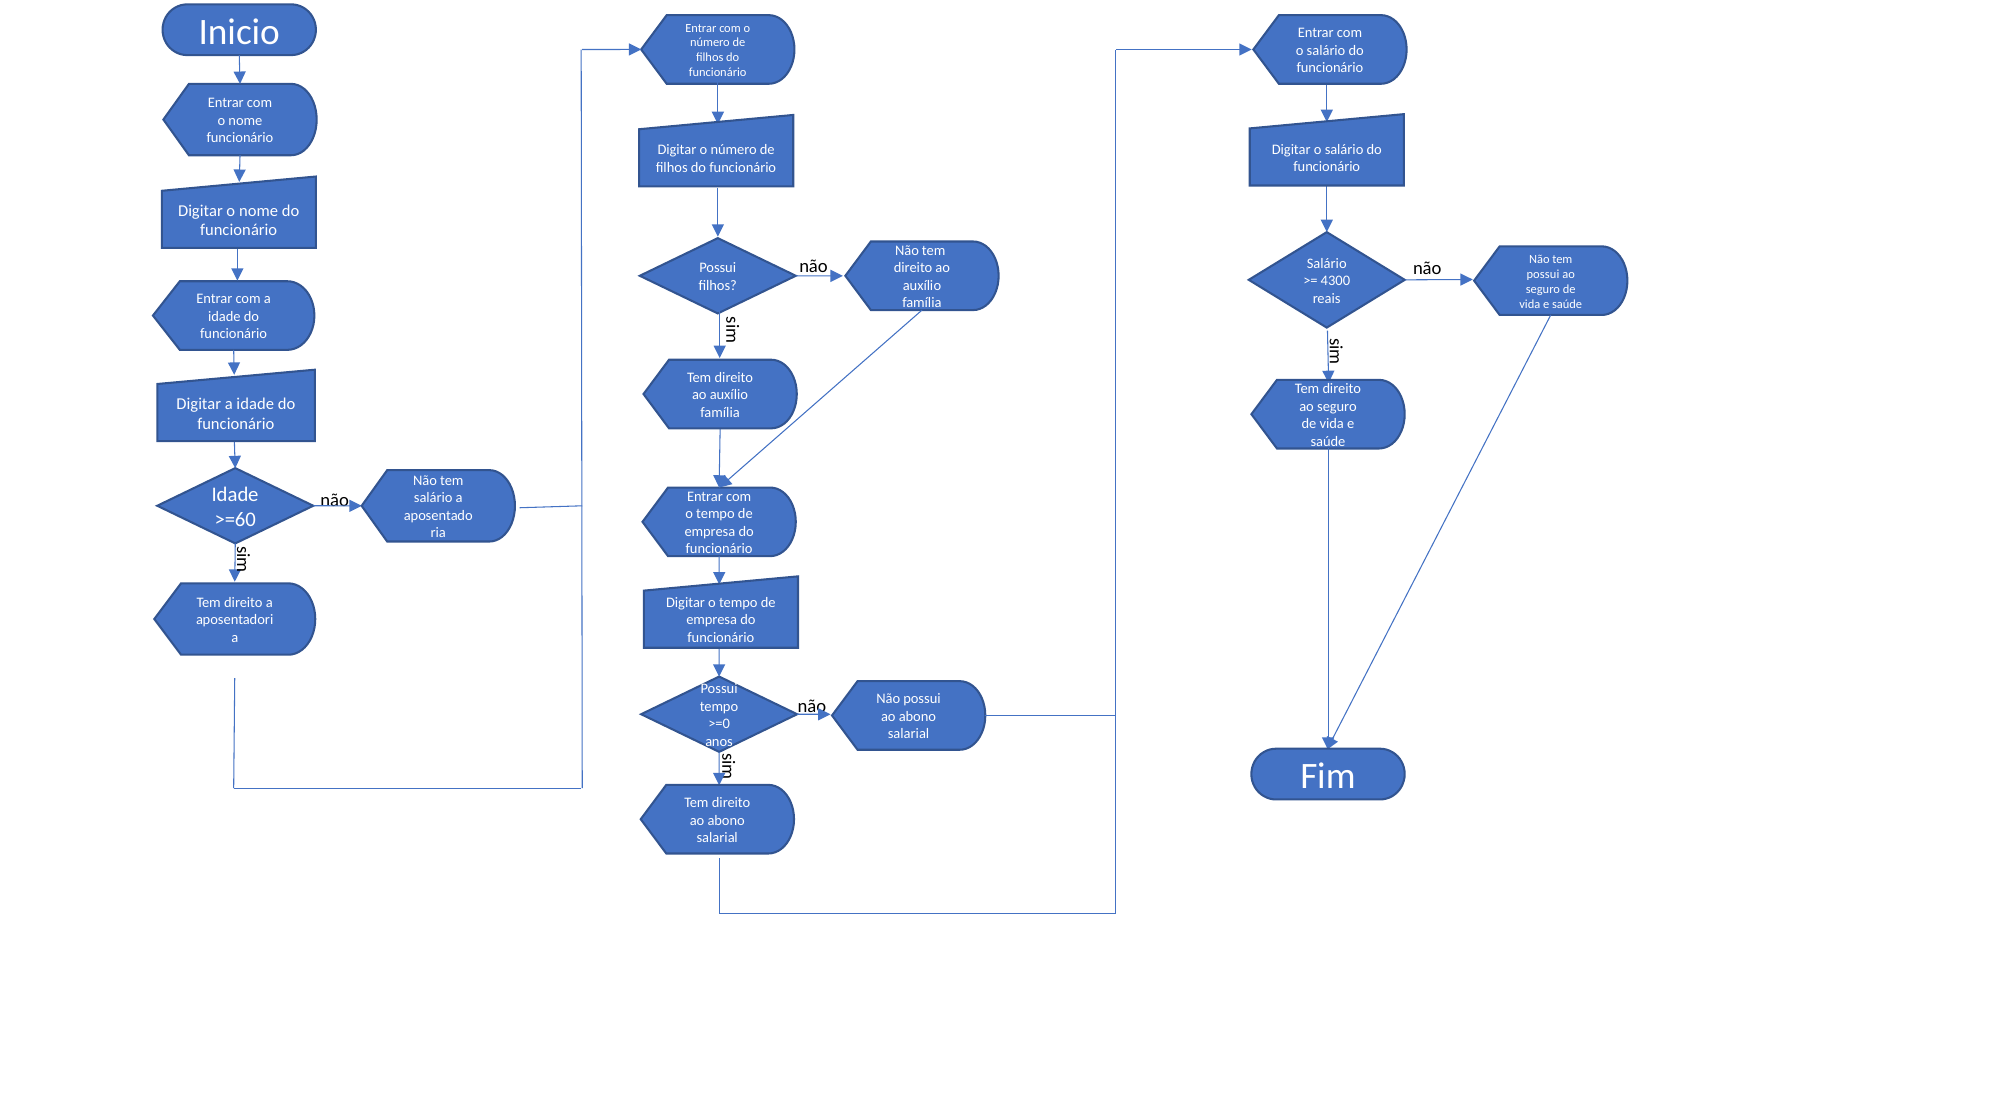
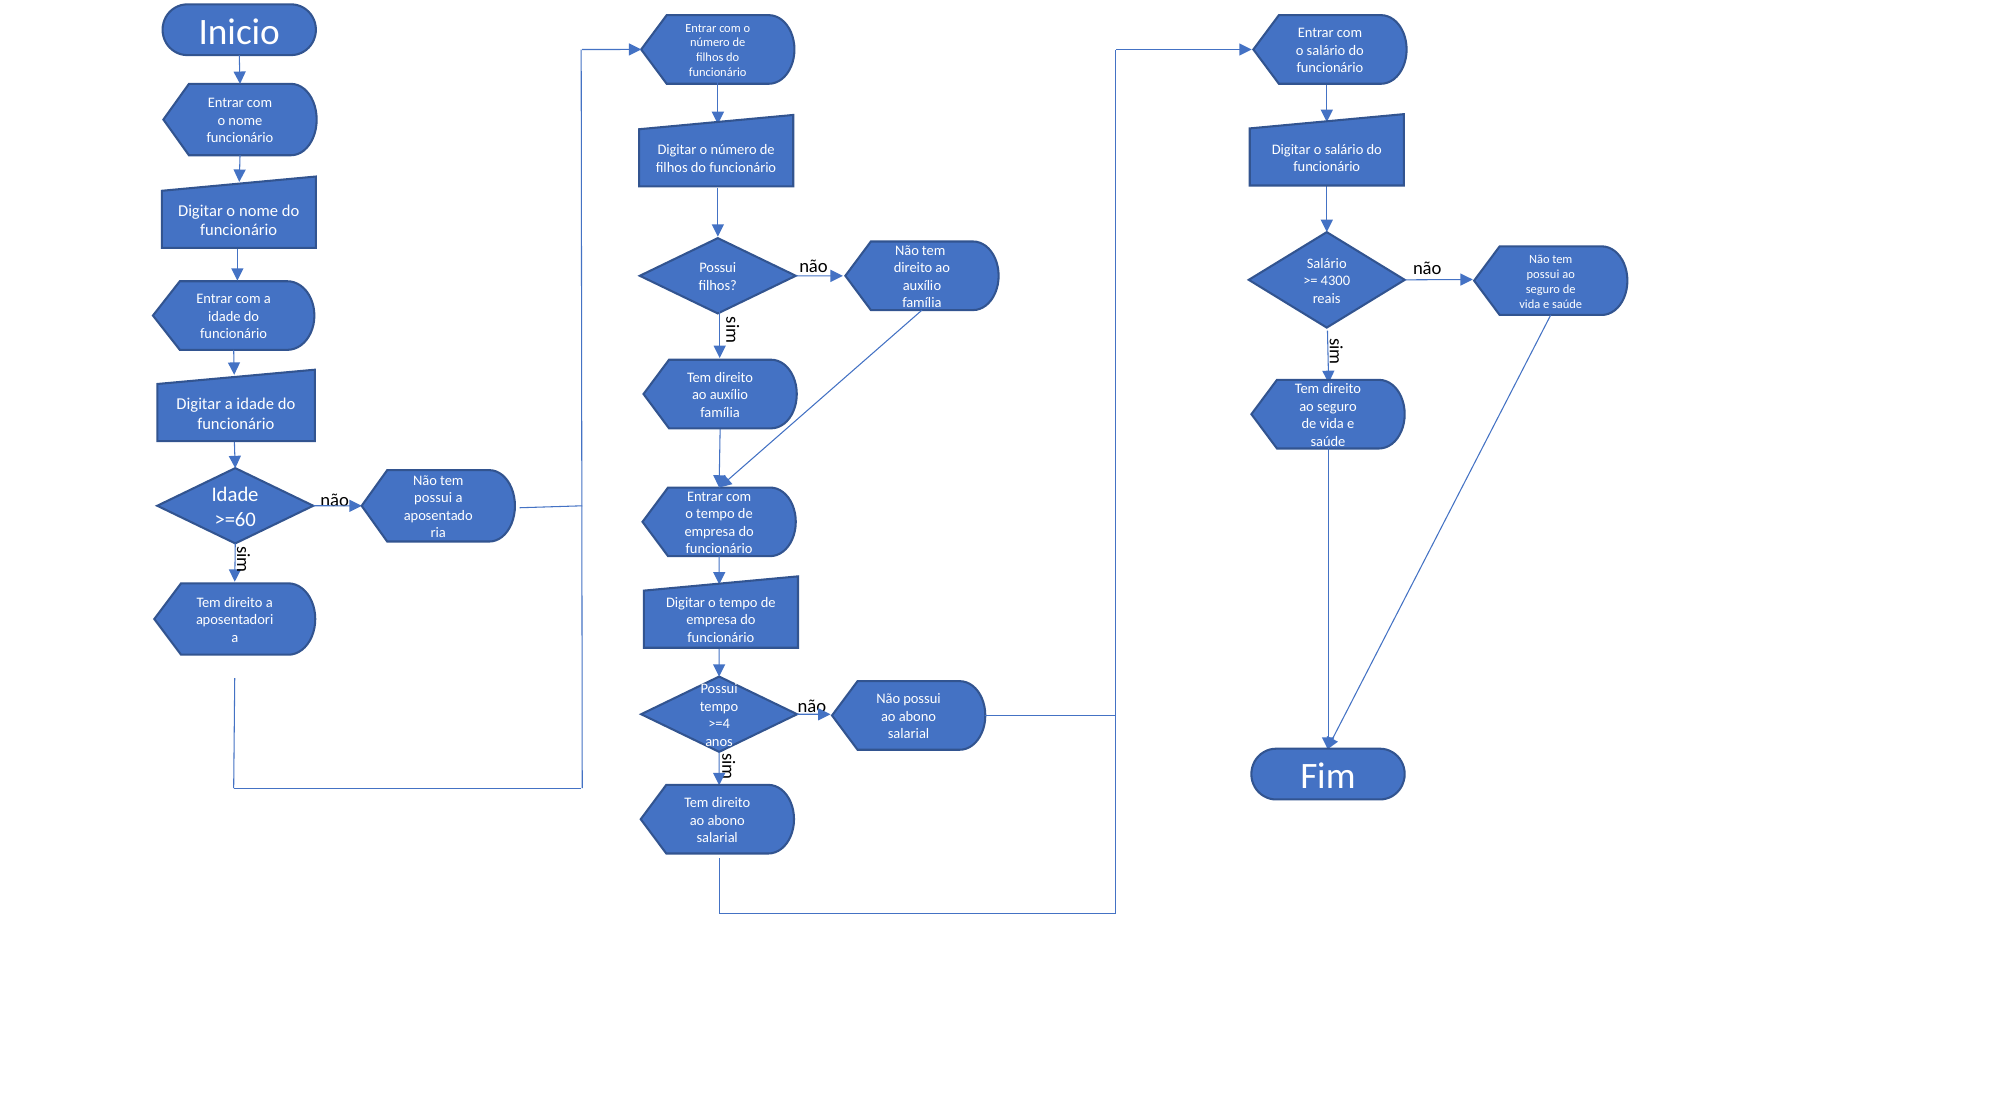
salário: salário -> possui (433, 498)
>=0: >=0 -> >=4 (719, 724)
